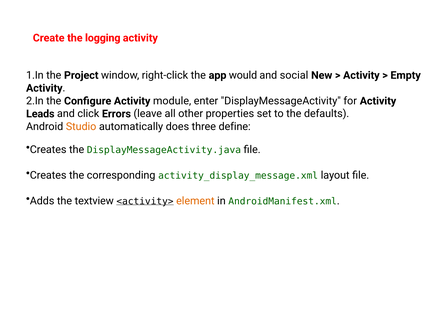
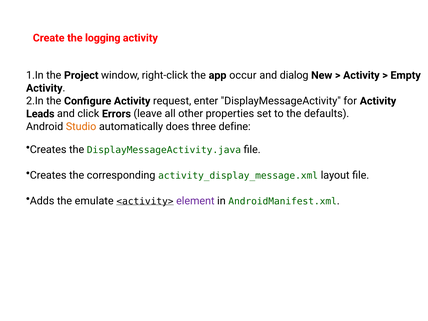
would: would -> occur (243, 75)
social: social -> dialog (294, 75)
module: module -> request (172, 101)
textview: textview -> emulate (94, 201)
element colour: orange -> purple (195, 201)
